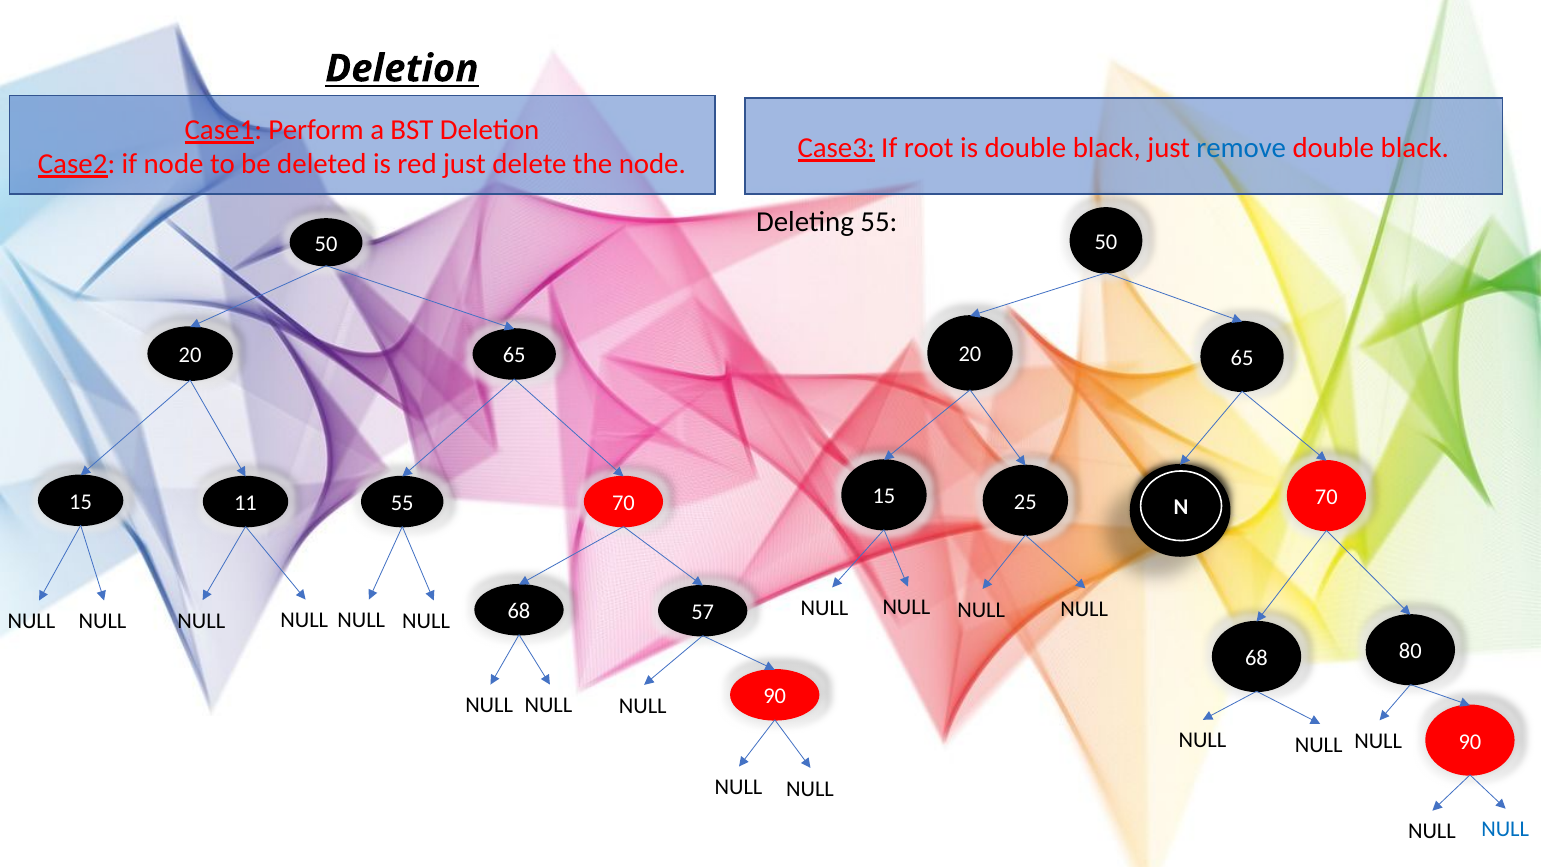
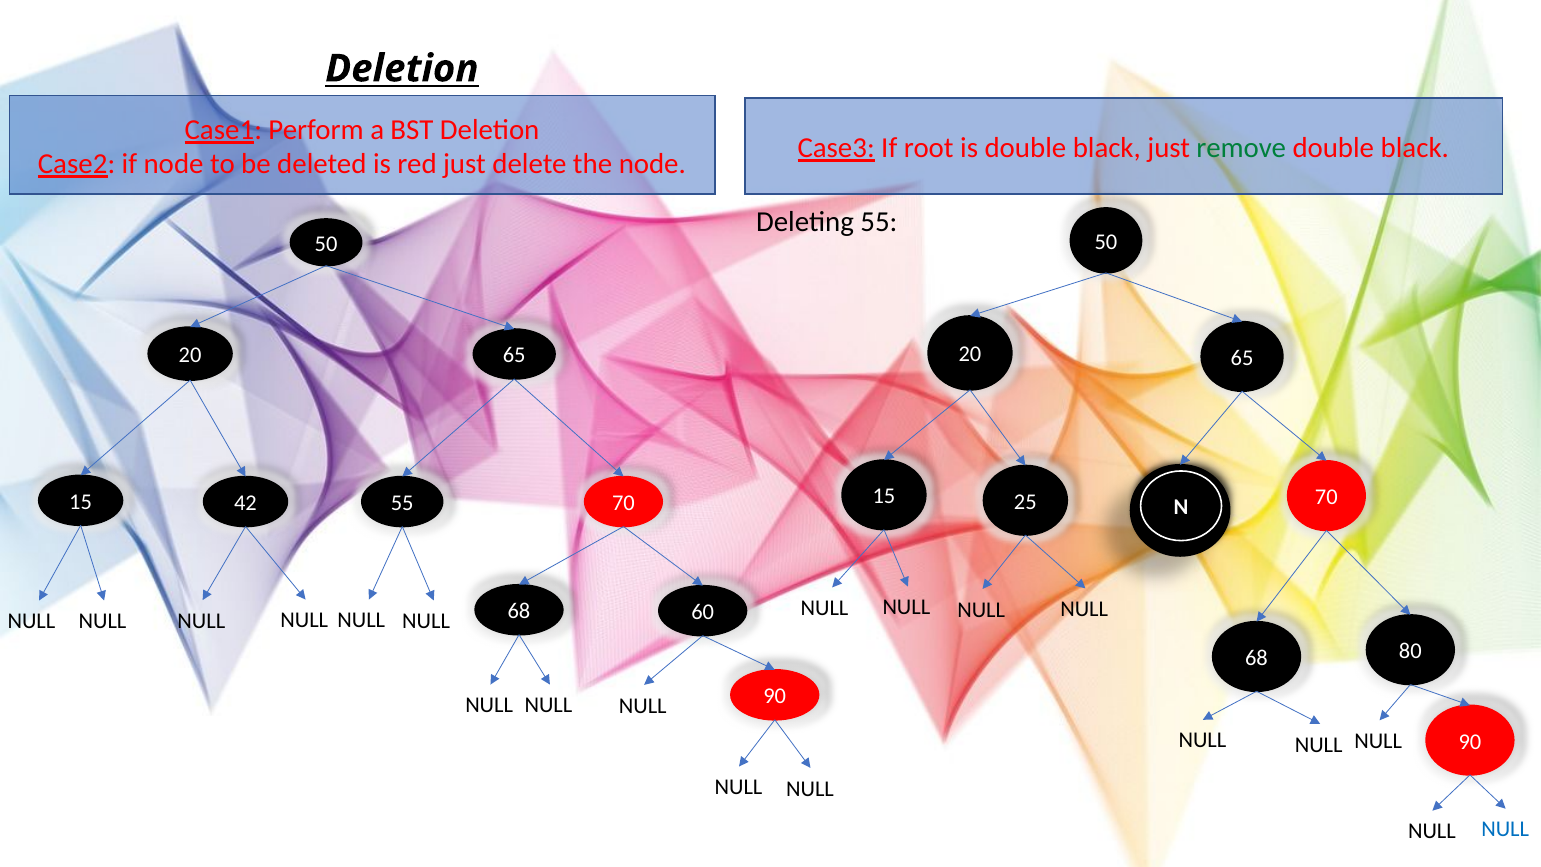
remove colour: blue -> green (1241, 148)
11: 11 -> 42 (245, 503)
57: 57 -> 60 (703, 612)
